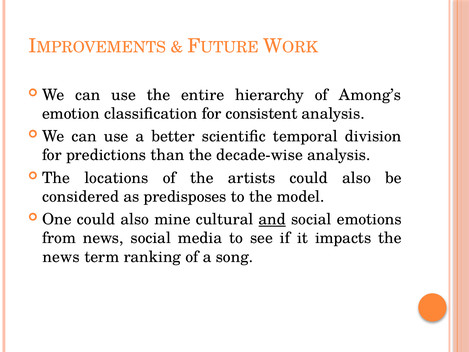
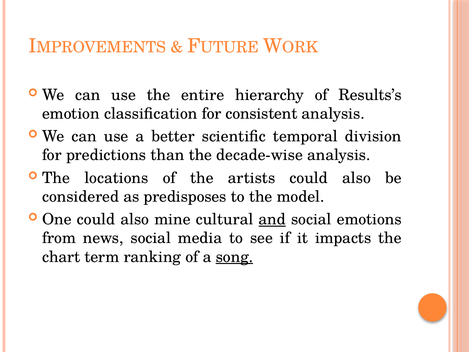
Among’s: Among’s -> Results’s (370, 95)
news: news -> chart (61, 257)
song underline: none -> present (234, 257)
